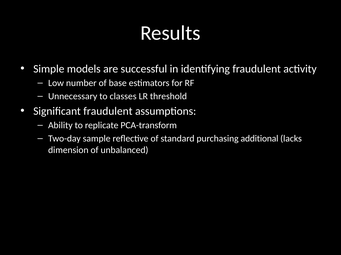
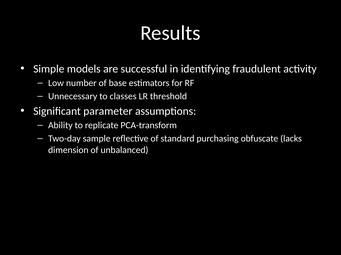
Significant fraudulent: fraudulent -> parameter (108, 111)
additional: additional -> obfuscate (259, 139)
